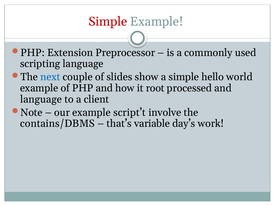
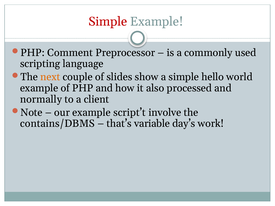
Extension: Extension -> Comment (70, 53)
next colour: blue -> orange (50, 77)
root: root -> also (155, 88)
language: language -> normally (41, 99)
